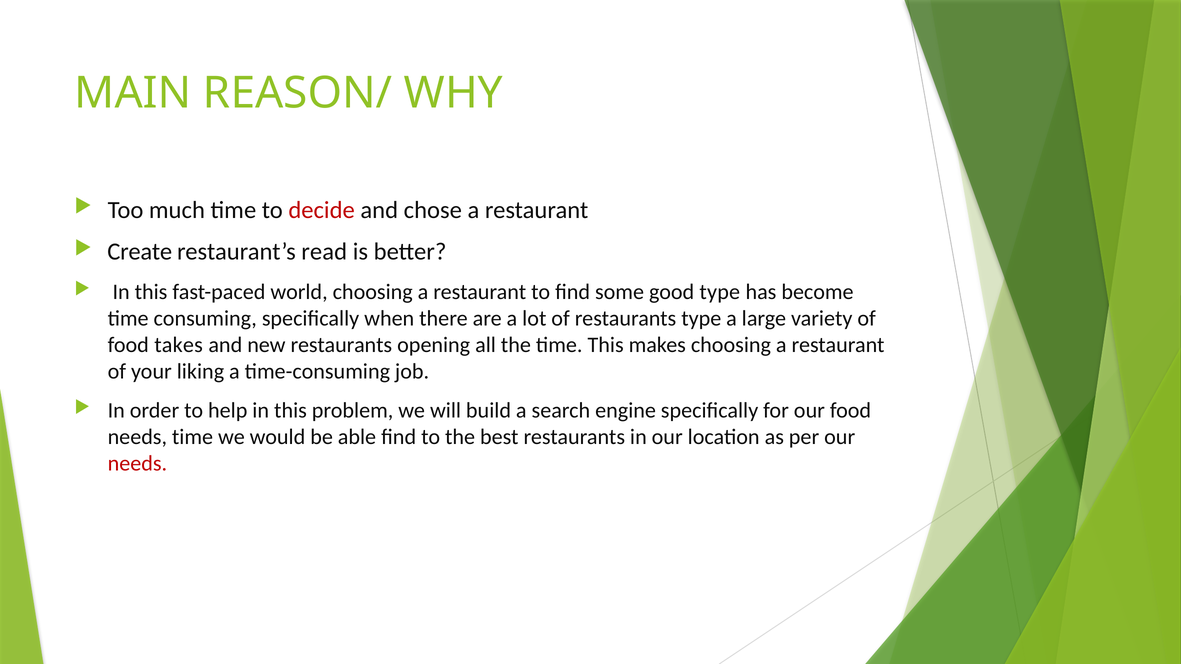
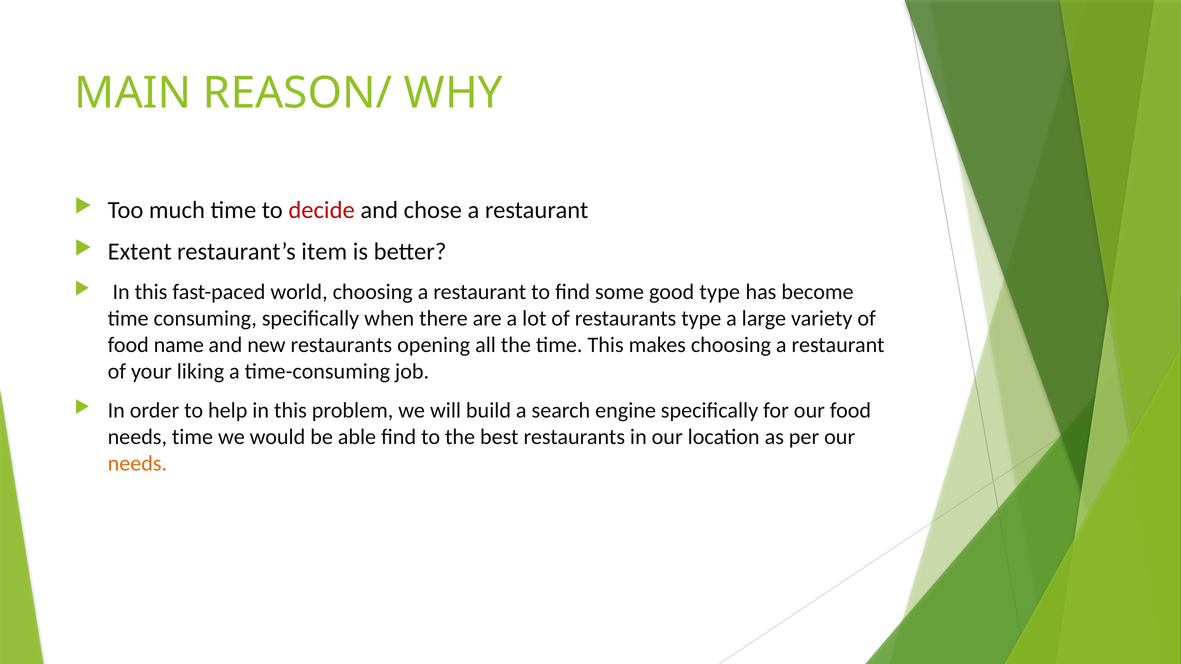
Create: Create -> Extent (140, 252)
read: read -> item (324, 252)
takes: takes -> name (179, 345)
needs colour: red -> orange (137, 464)
